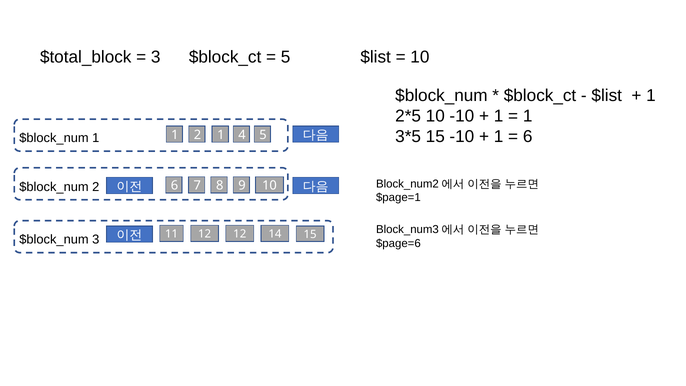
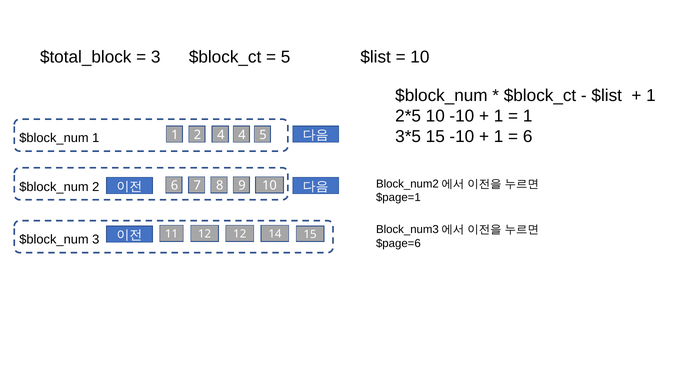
2 1: 1 -> 4 (221, 135)
